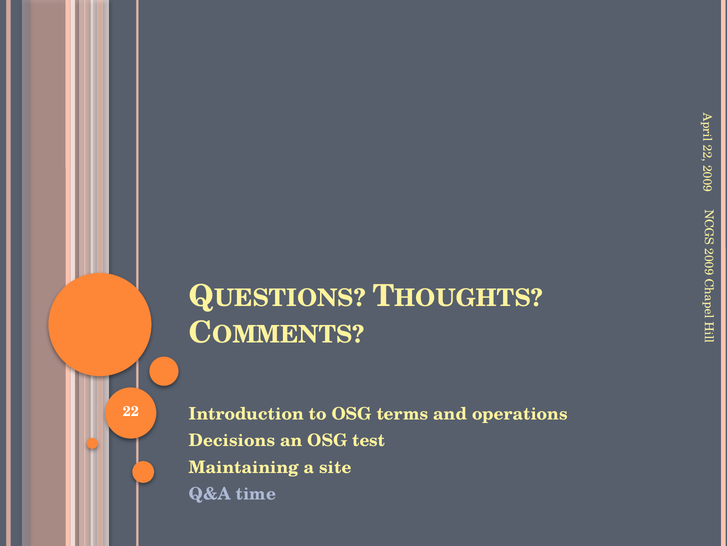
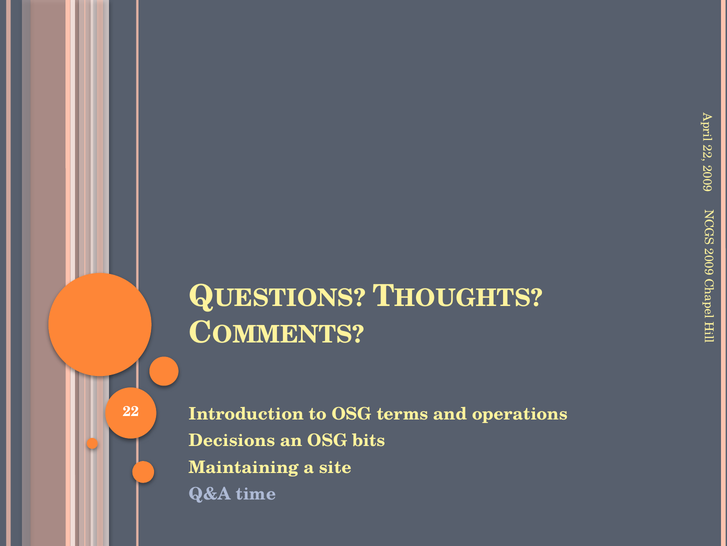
test: test -> bits (369, 440)
